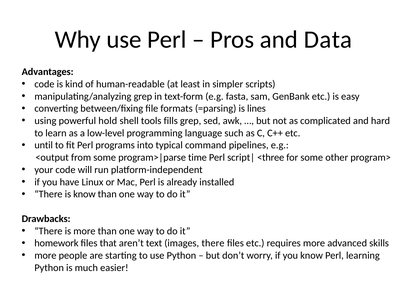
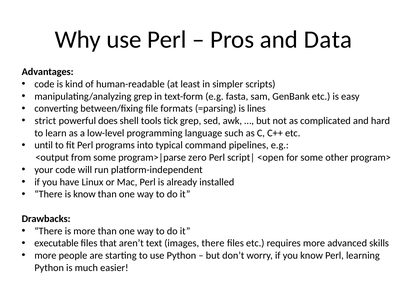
using: using -> strict (45, 121)
hold: hold -> does (108, 121)
fills: fills -> tick (171, 121)
time: time -> zero (197, 158)
<three: <three -> <open (271, 158)
homework: homework -> executable (56, 243)
